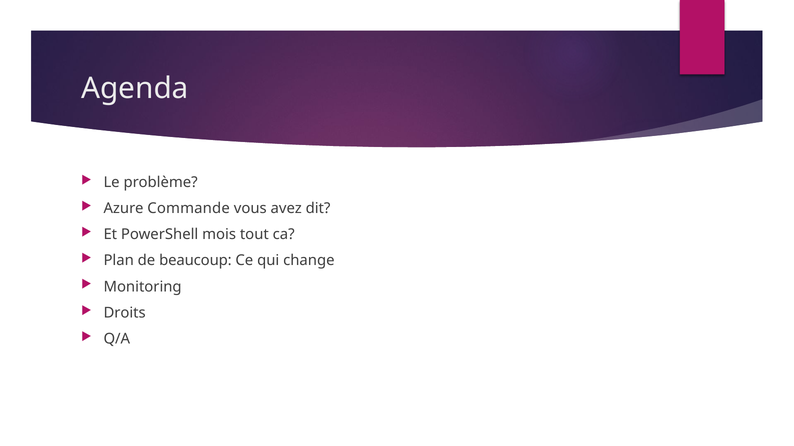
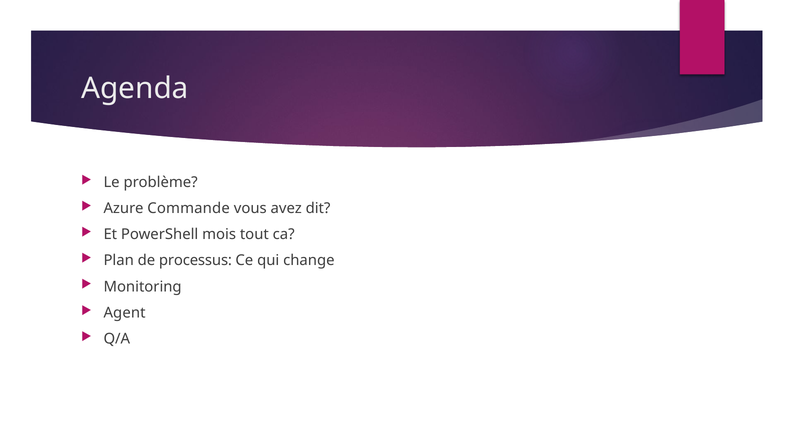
beaucoup: beaucoup -> processus (195, 261)
Droits: Droits -> Agent (125, 313)
